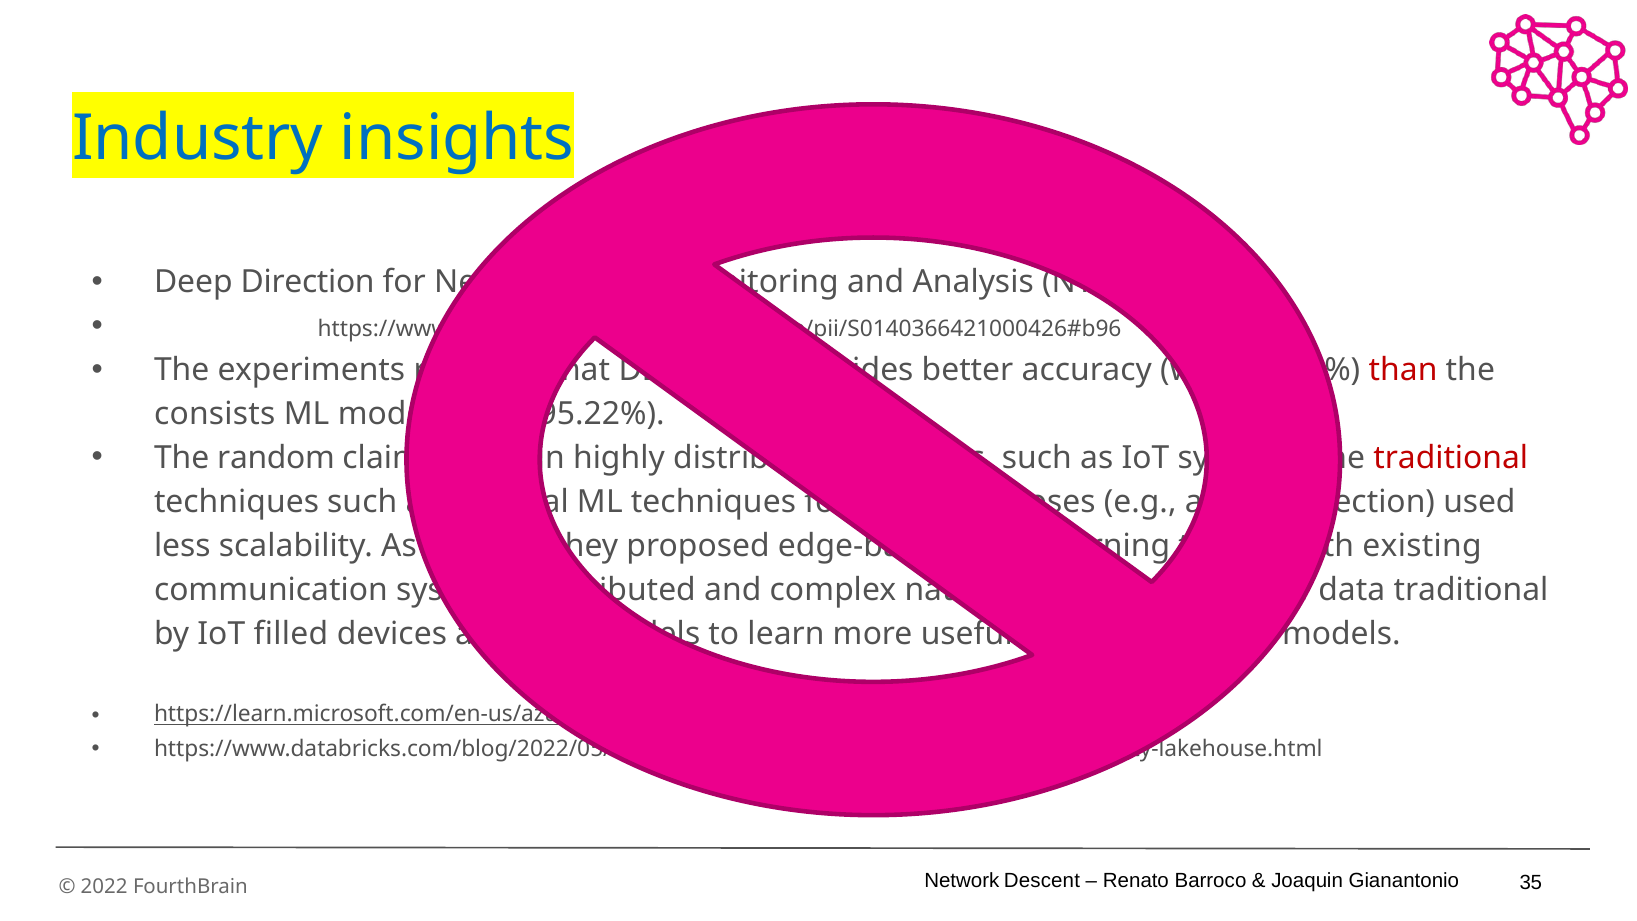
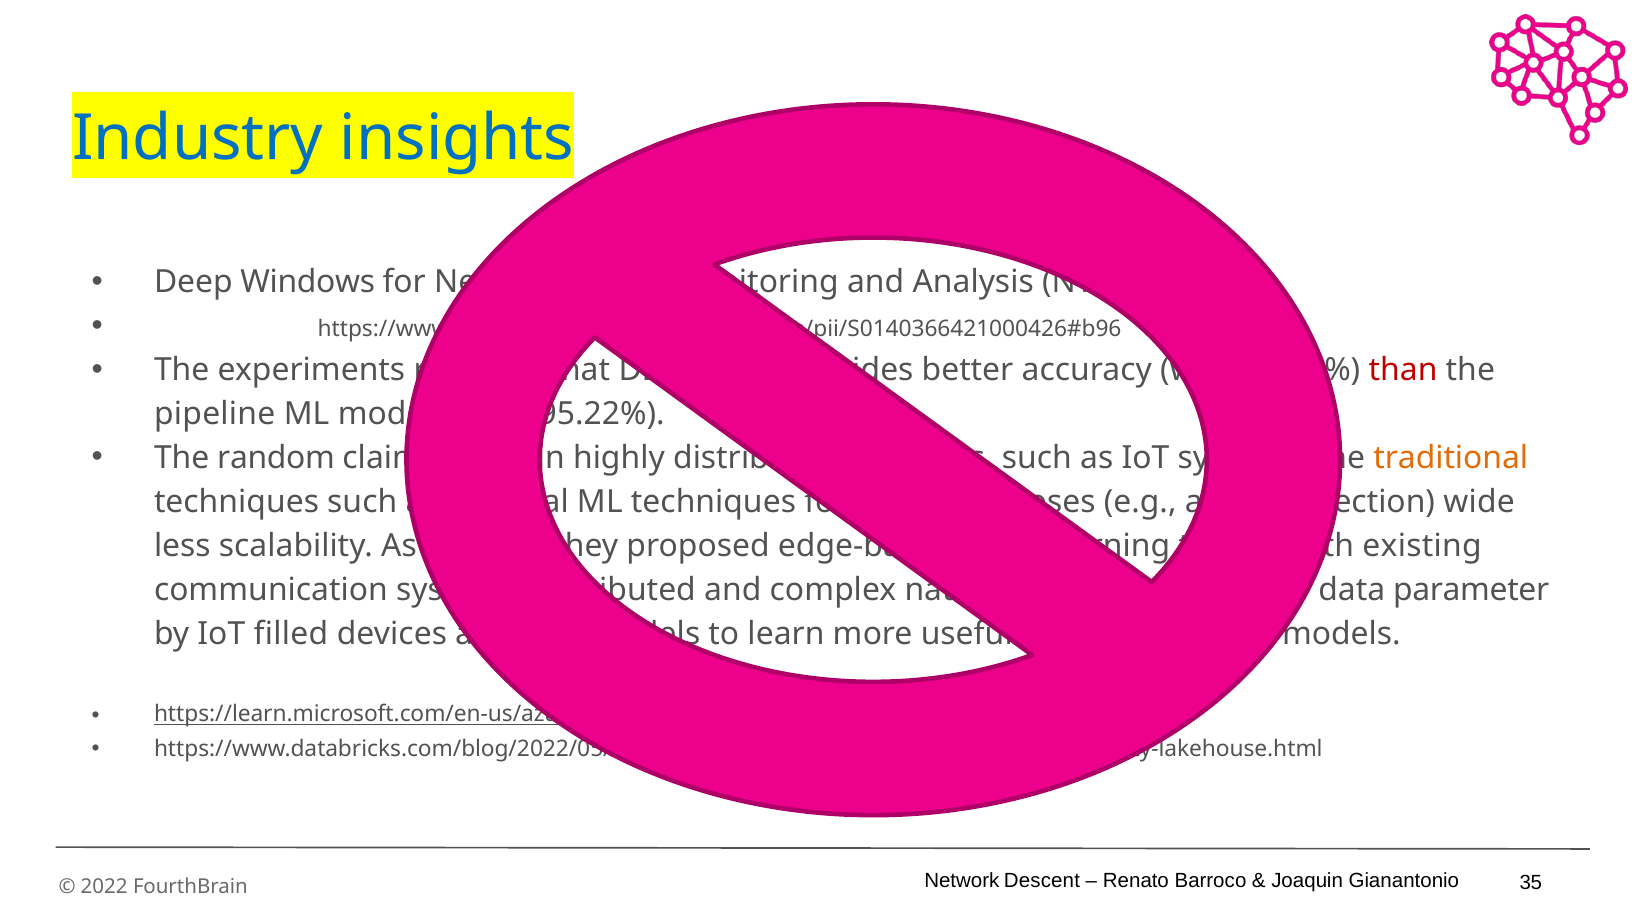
Direction: Direction -> Windows (308, 282)
consists: consists -> pipeline (215, 414)
traditional colour: red -> orange (1451, 458)
used: used -> wide (1479, 502)
traditional: traditional -> parameter (1471, 590)
